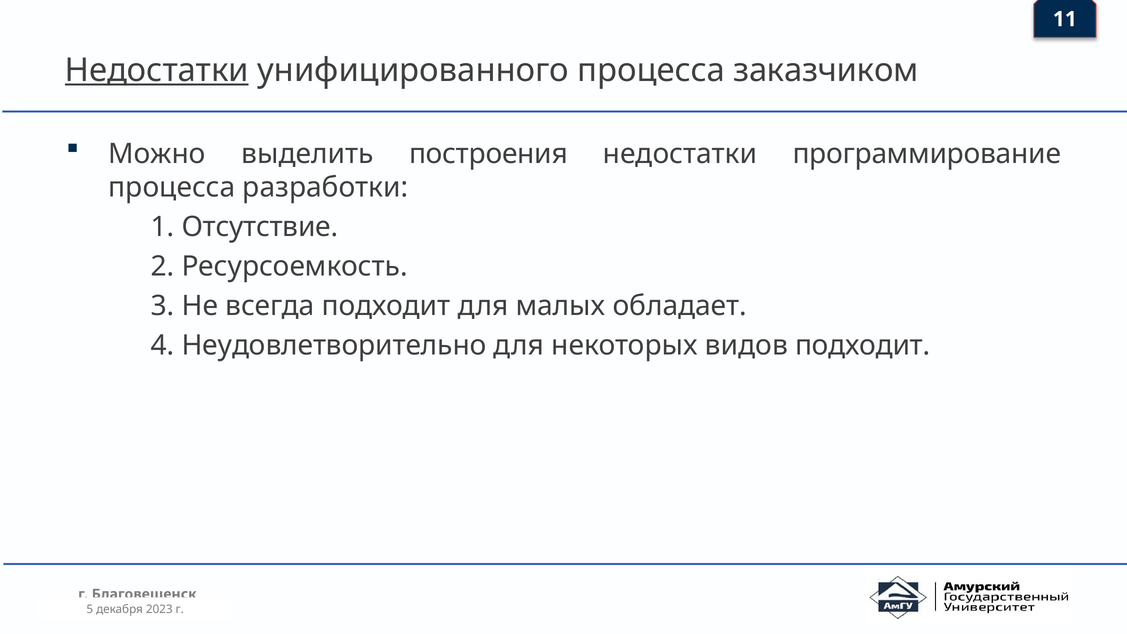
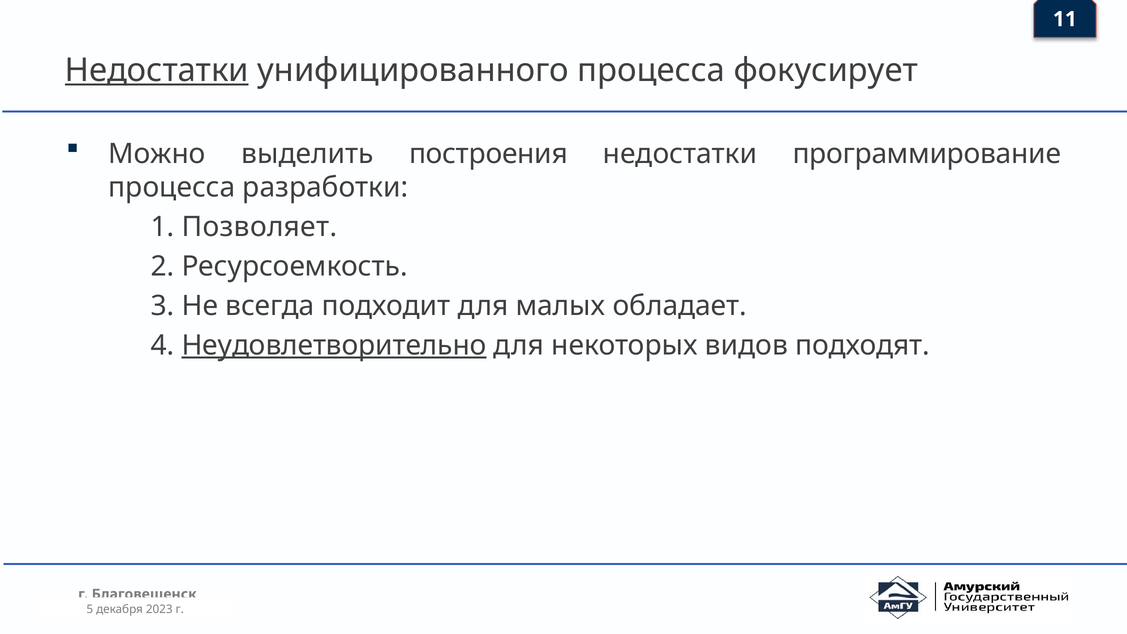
заказчиком: заказчиком -> фокусирует (826, 70)
Отсутствие: Отсутствие -> Позволяет (260, 227)
Неудовлетворительно underline: none -> present (334, 345)
видов подходит: подходит -> подходят (863, 345)
